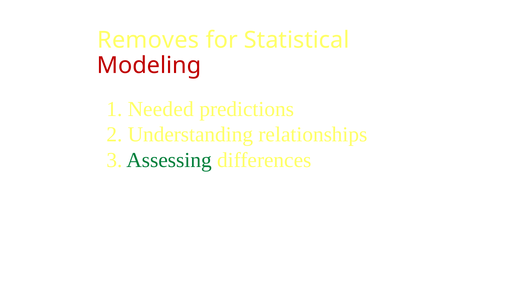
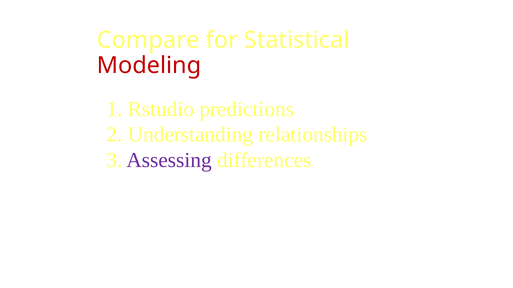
Removes: Removes -> Compare (148, 40)
Needed: Needed -> Rstudio (161, 109)
Assessing colour: green -> purple (169, 160)
